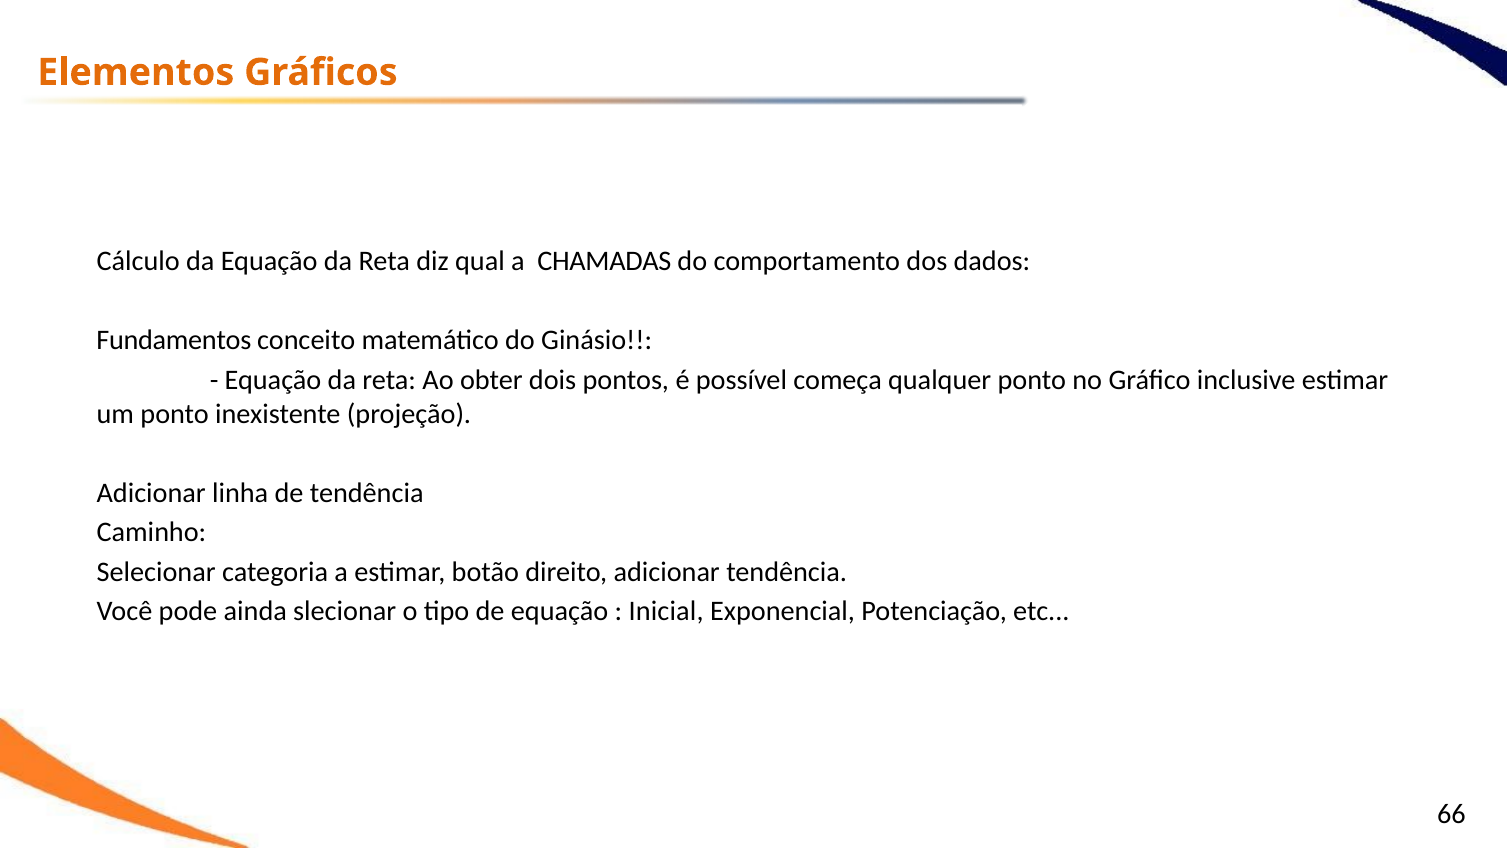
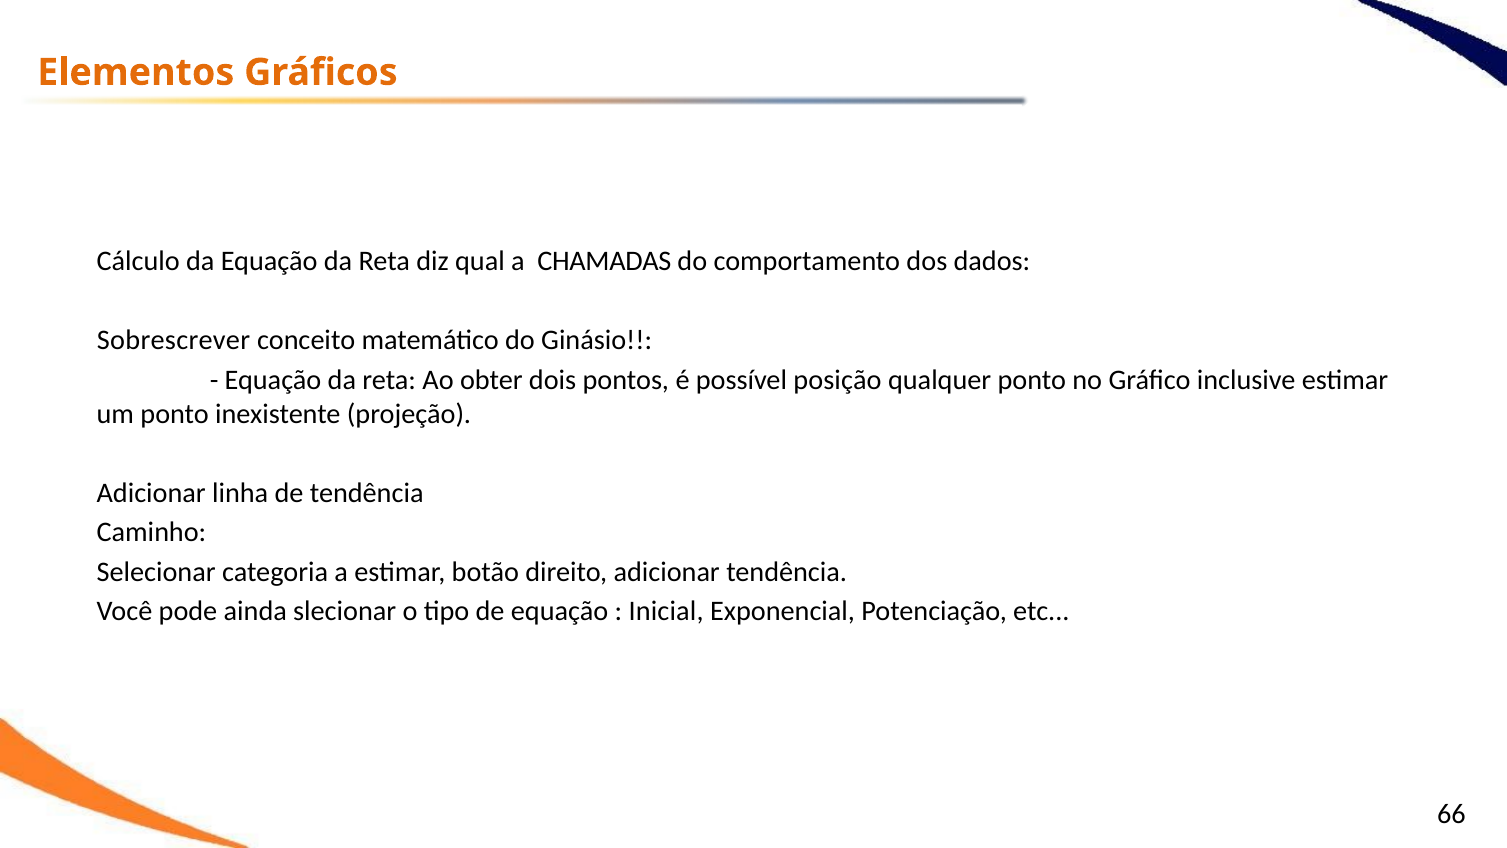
Fundamentos: Fundamentos -> Sobrescrever (174, 340)
começa: começa -> posição (838, 380)
